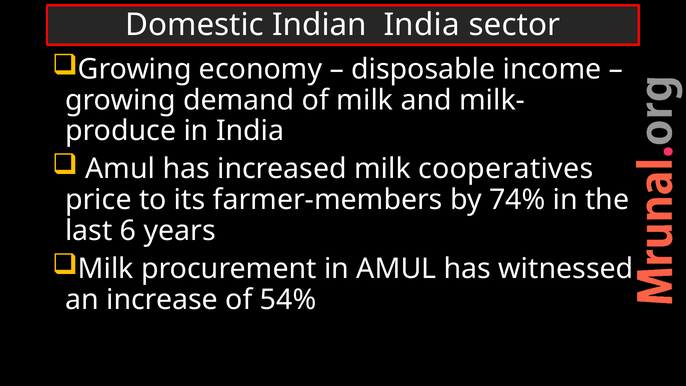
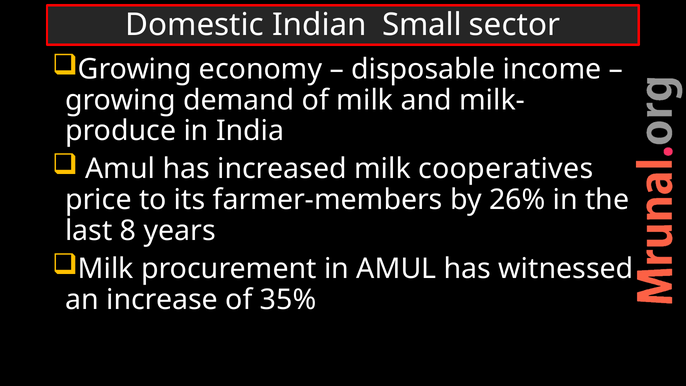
Indian India: India -> Small (422, 25)
74%: 74% -> 26% (517, 200)
6: 6 -> 8 (128, 231)
54%: 54% -> 35% (288, 300)
